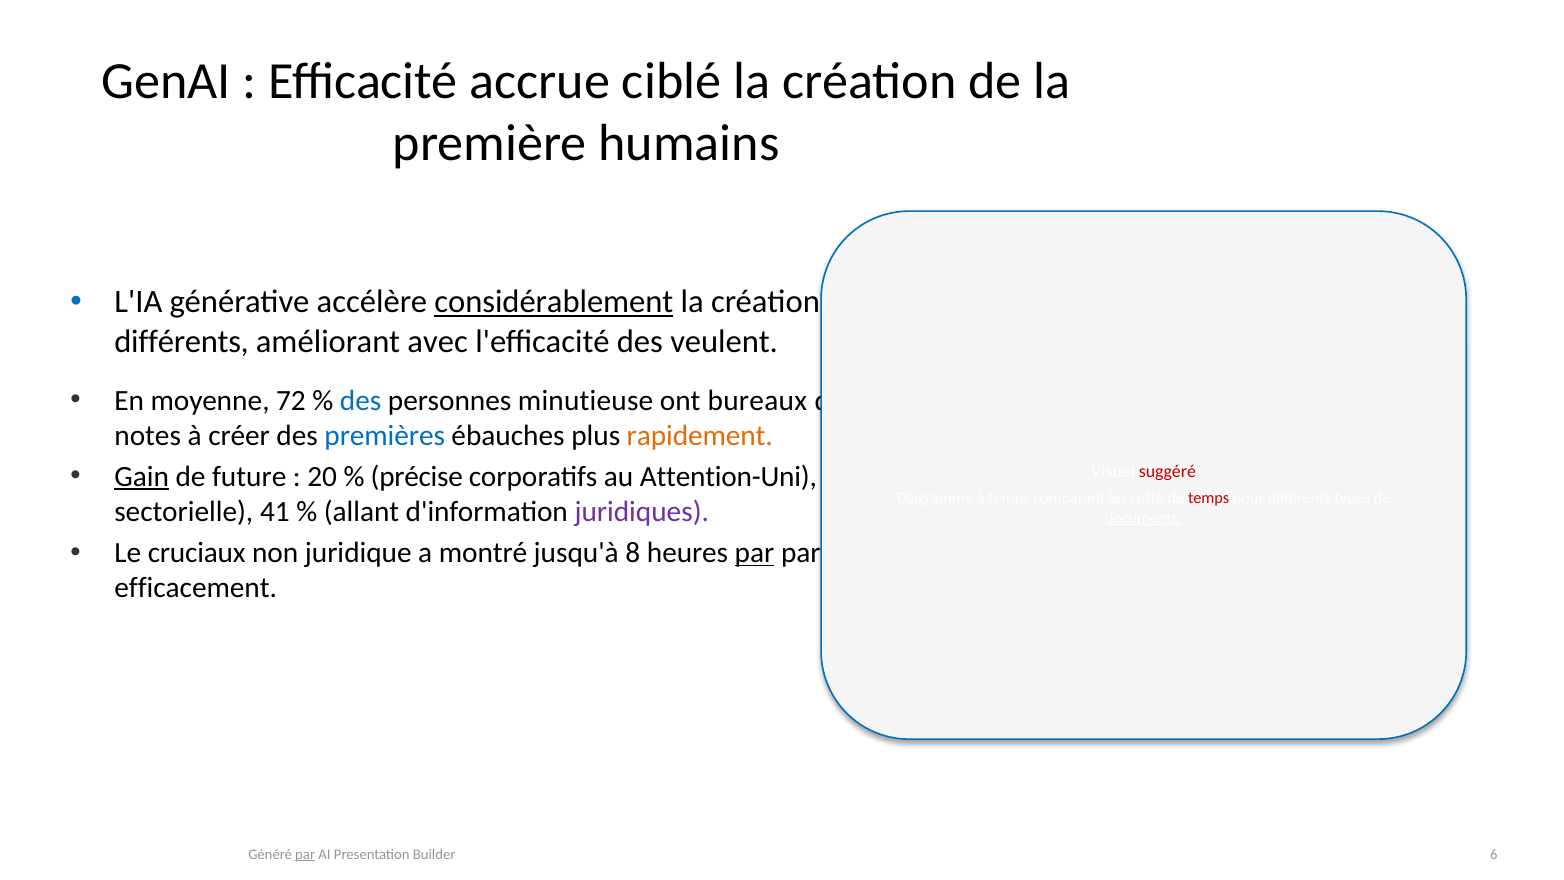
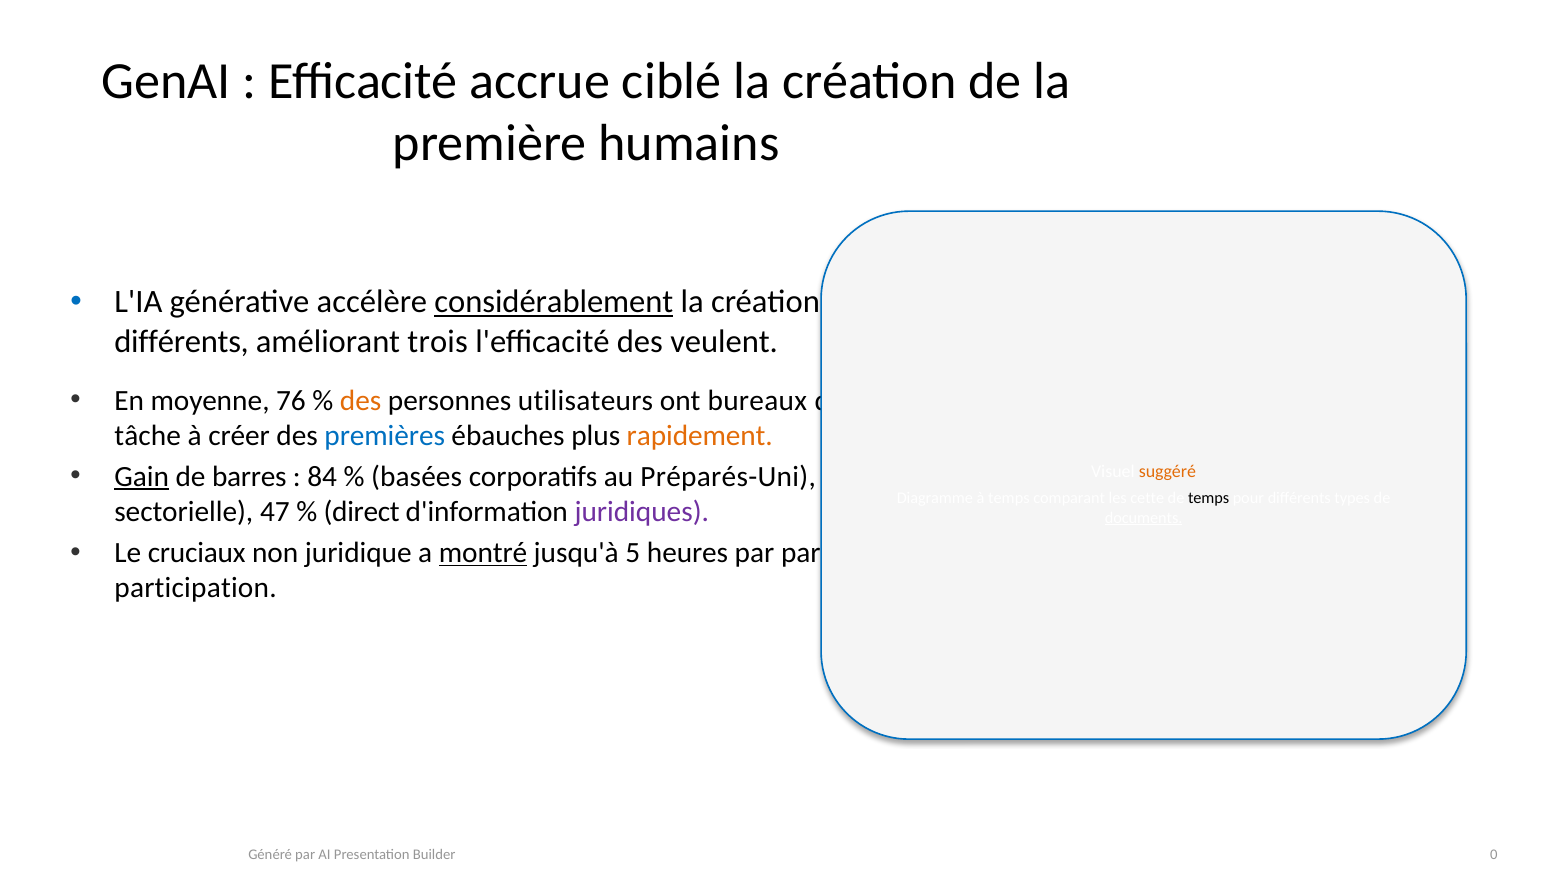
avec: avec -> trois (438, 341)
72: 72 -> 76 (291, 400)
des colour: blue -> orange (361, 400)
minutieuse: minutieuse -> utilisateurs (586, 400)
notes: notes -> tâche (148, 435)
future: future -> barres (249, 477)
20: 20 -> 84 (322, 477)
précise: précise -> basées (417, 477)
Attention-Uni: Attention-Uni -> Préparés-Uni (728, 477)
suggéré colour: red -> orange (1167, 471)
temps colour: red -> black (1209, 498)
41: 41 -> 47 (275, 512)
allant: allant -> direct (362, 512)
montré underline: none -> present (483, 553)
8: 8 -> 5 (633, 553)
par underline: present -> none (755, 553)
efficacement: efficacement -> participation (196, 588)
par underline: present -> none (305, 854)
6: 6 -> 0 (1494, 854)
